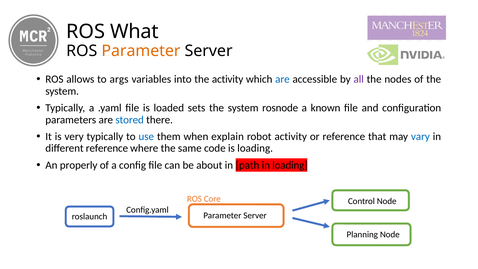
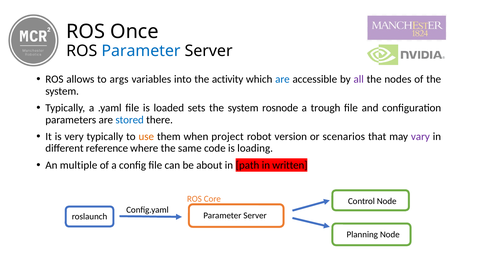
What: What -> Once (134, 32)
Parameter colour: orange -> blue (141, 51)
known: known -> trough (326, 108)
use colour: blue -> orange (146, 136)
explain: explain -> project (228, 136)
robot activity: activity -> version (291, 136)
or reference: reference -> scenarios (344, 136)
vary colour: blue -> purple (420, 136)
properly: properly -> multiple (79, 165)
in loading: loading -> written (290, 165)
